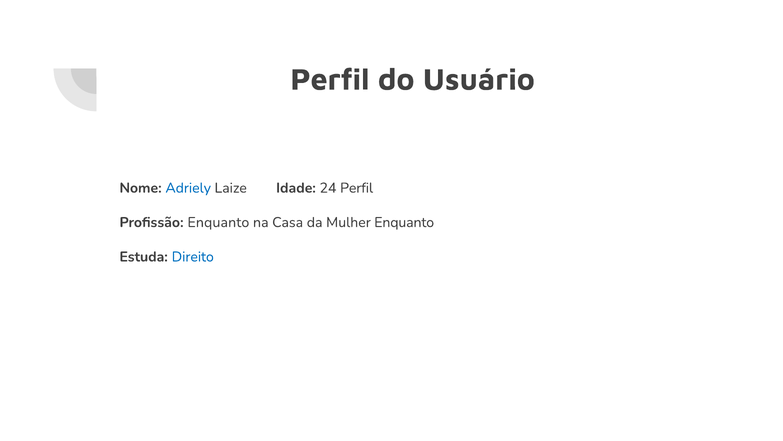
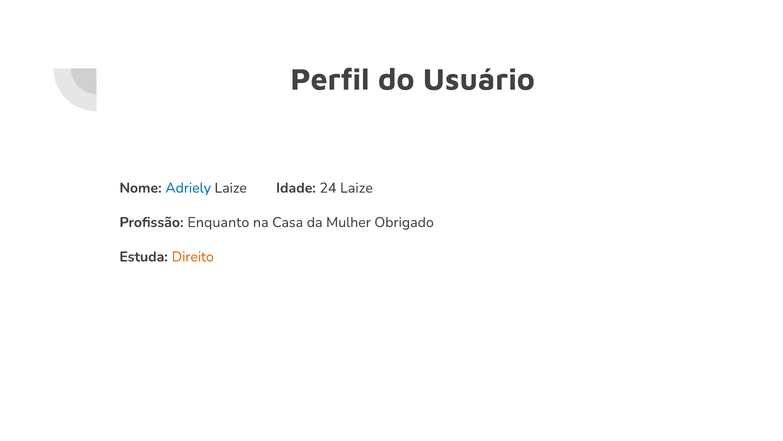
24 Perfil: Perfil -> Laize (356, 188)
Mulher Enquanto: Enquanto -> Obrigado (404, 222)
Direito colour: blue -> orange (193, 256)
